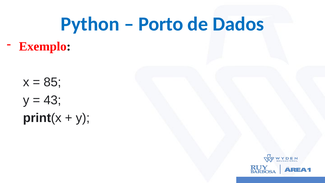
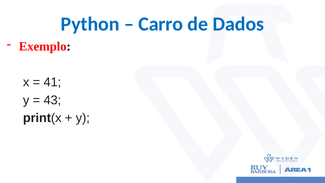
Porto: Porto -> Carro (161, 24)
85: 85 -> 41 (52, 82)
